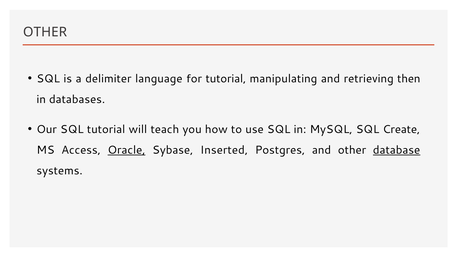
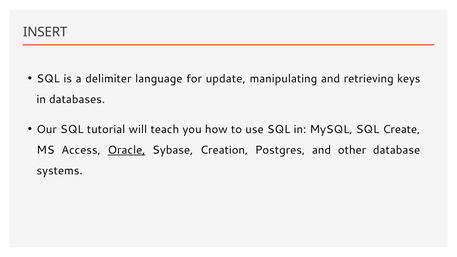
OTHER: OTHER -> INSERT (45, 32)
for tutorial: tutorial -> update (226, 79)
then: then -> keys (409, 79)
Inserted: Inserted -> Creation (224, 150)
database underline: present -> none (397, 150)
